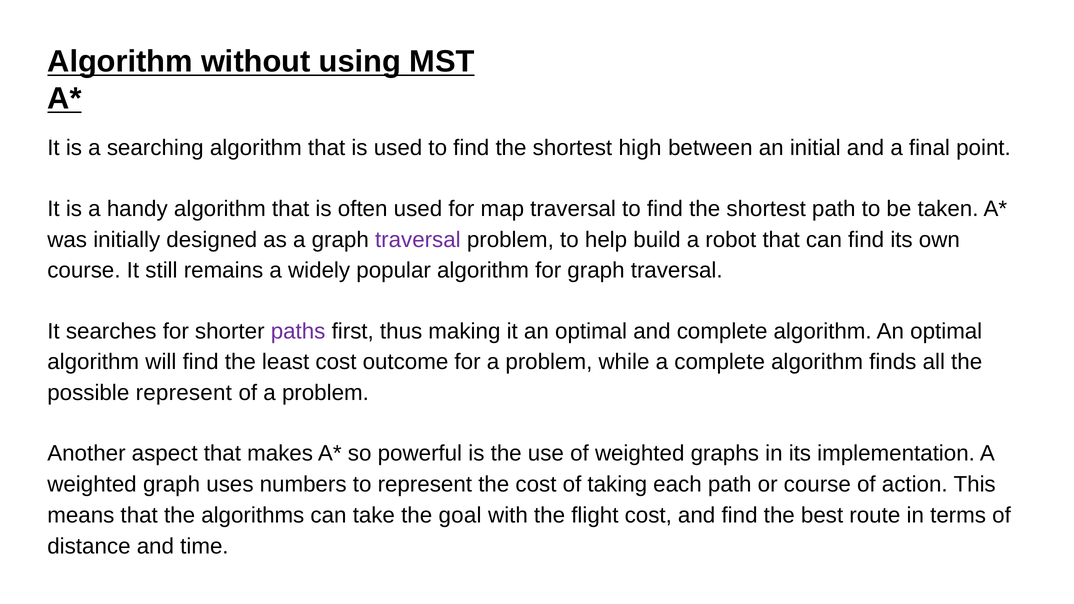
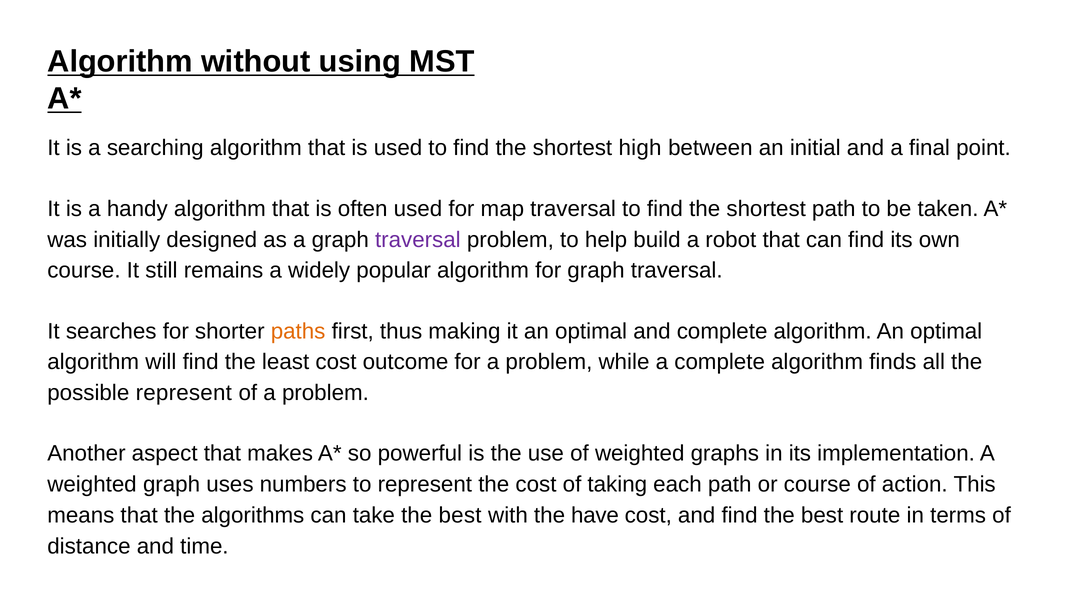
paths colour: purple -> orange (298, 331)
take the goal: goal -> best (460, 515)
flight: flight -> have (595, 515)
